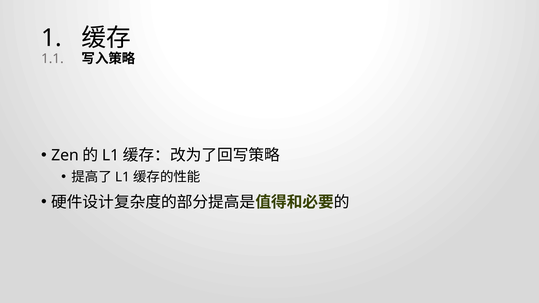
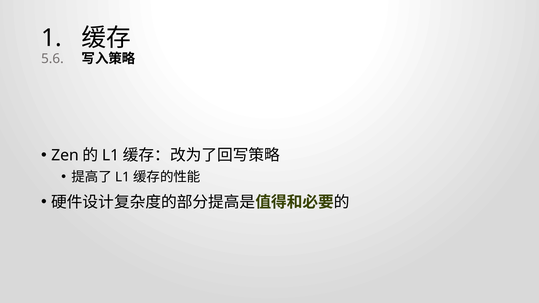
1.1: 1.1 -> 5.6 (52, 59)
